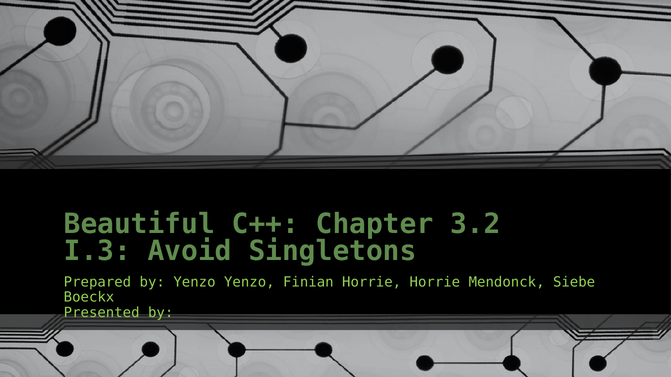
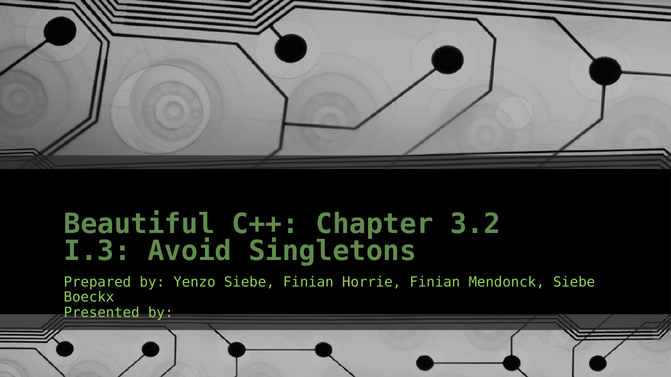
Yenzo Yenzo: Yenzo -> Siebe (249, 283)
Horrie Horrie: Horrie -> Finian (435, 283)
